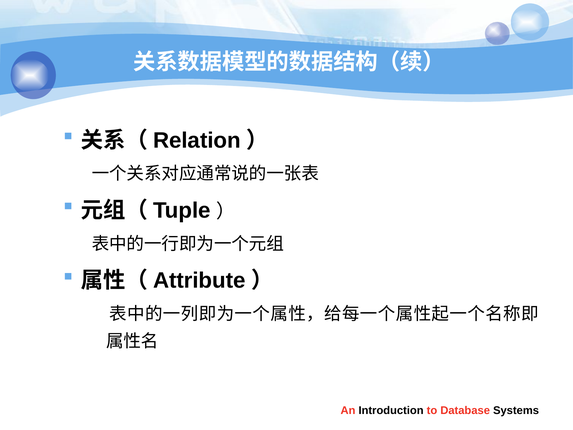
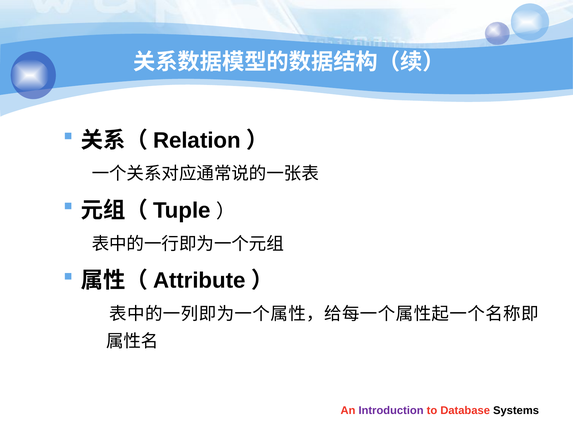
Introduction colour: black -> purple (391, 410)
